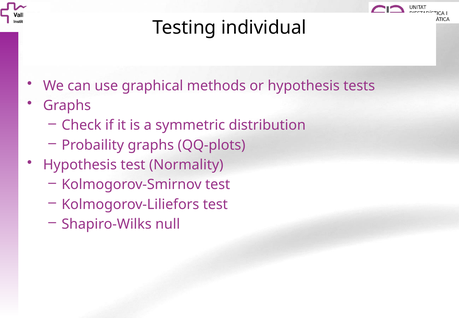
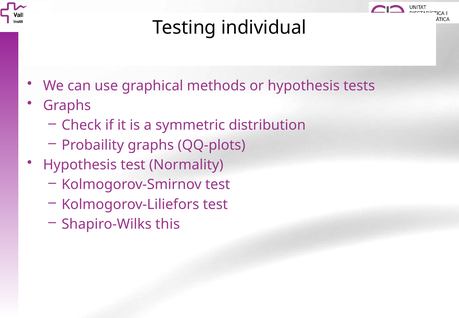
null: null -> this (168, 224)
